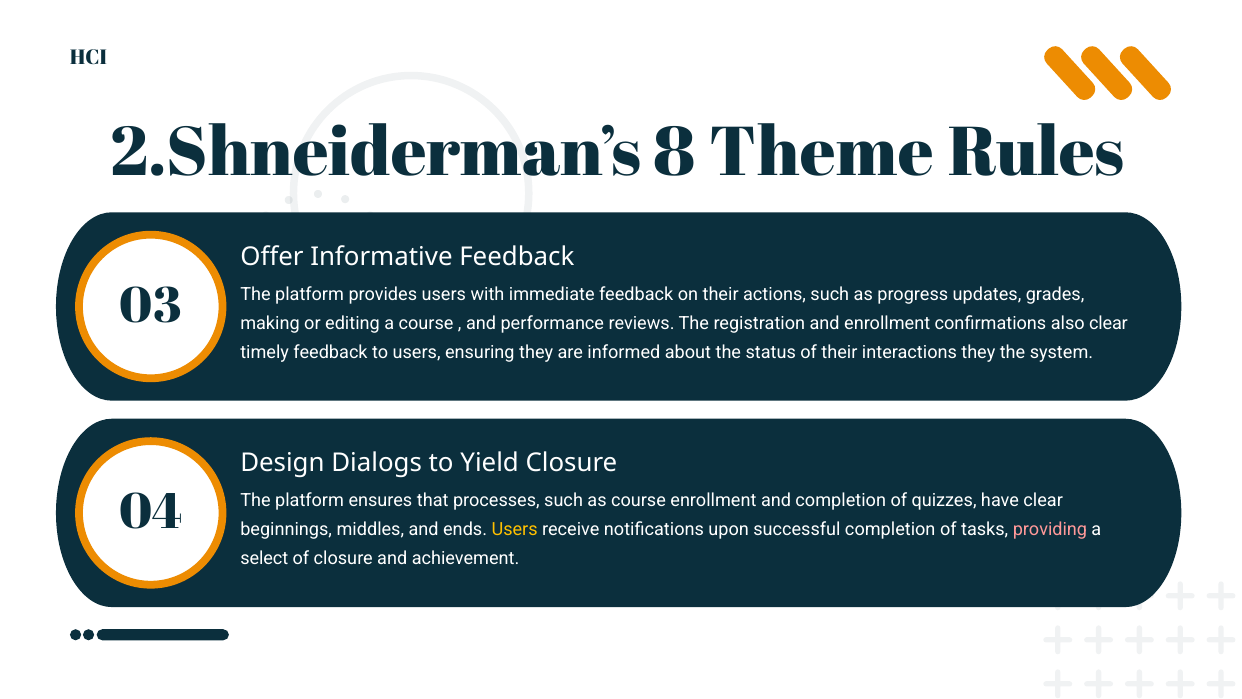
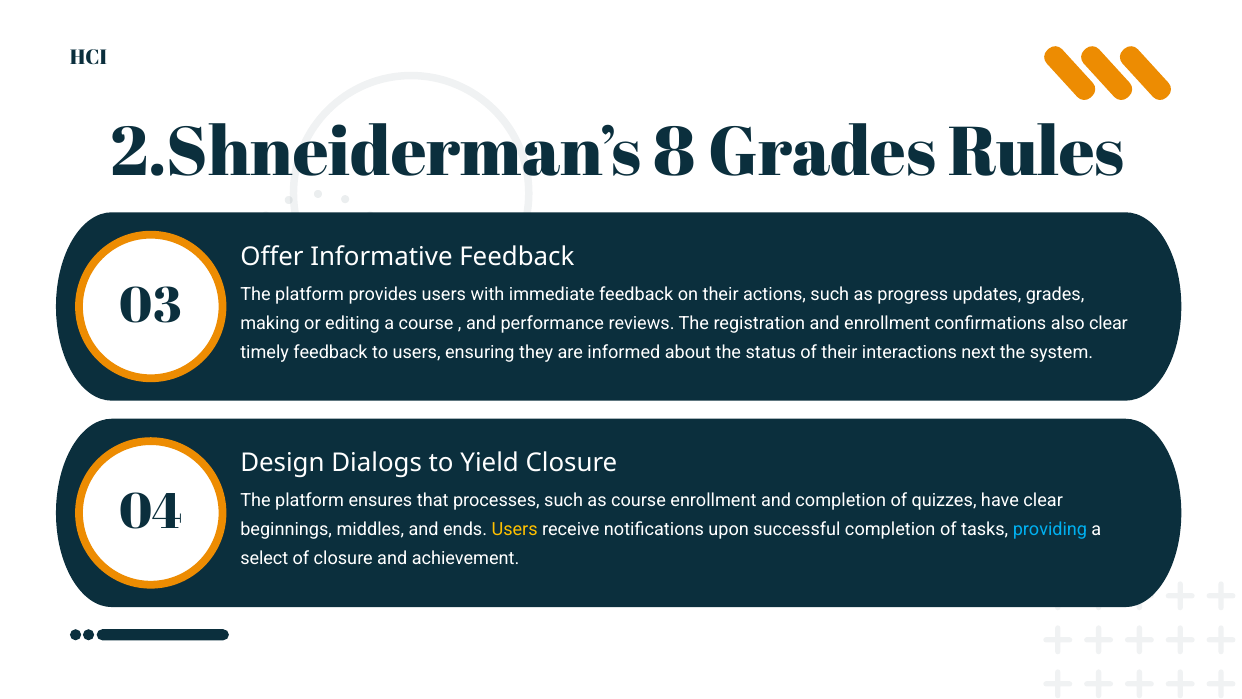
8 Theme: Theme -> Grades (822, 153)
interactions they: they -> next (978, 352)
providing colour: pink -> light blue (1050, 530)
